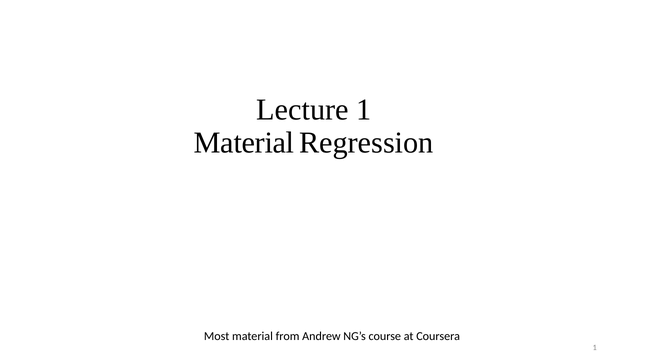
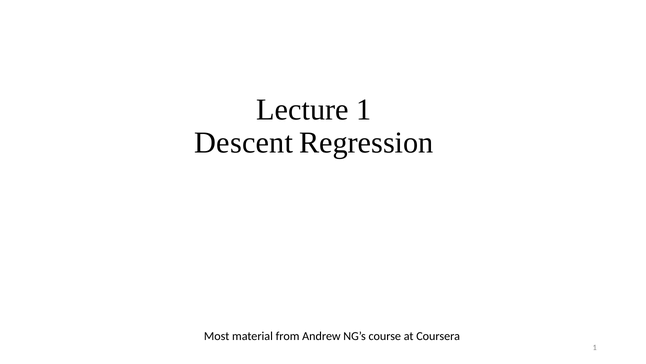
Material: Material -> Descent (244, 142)
